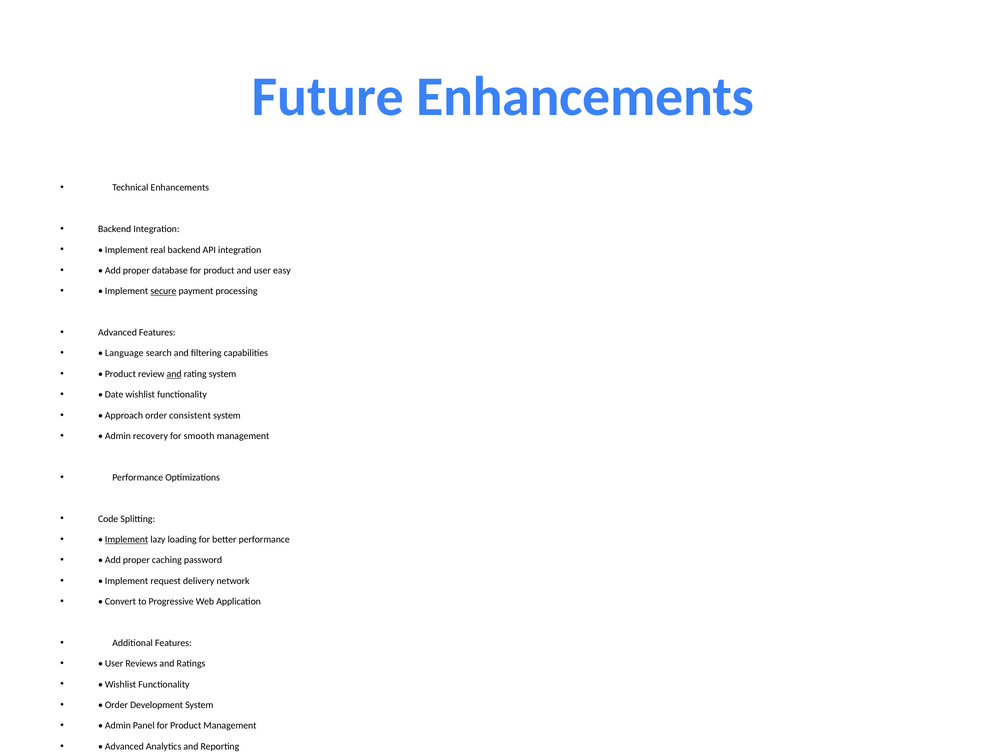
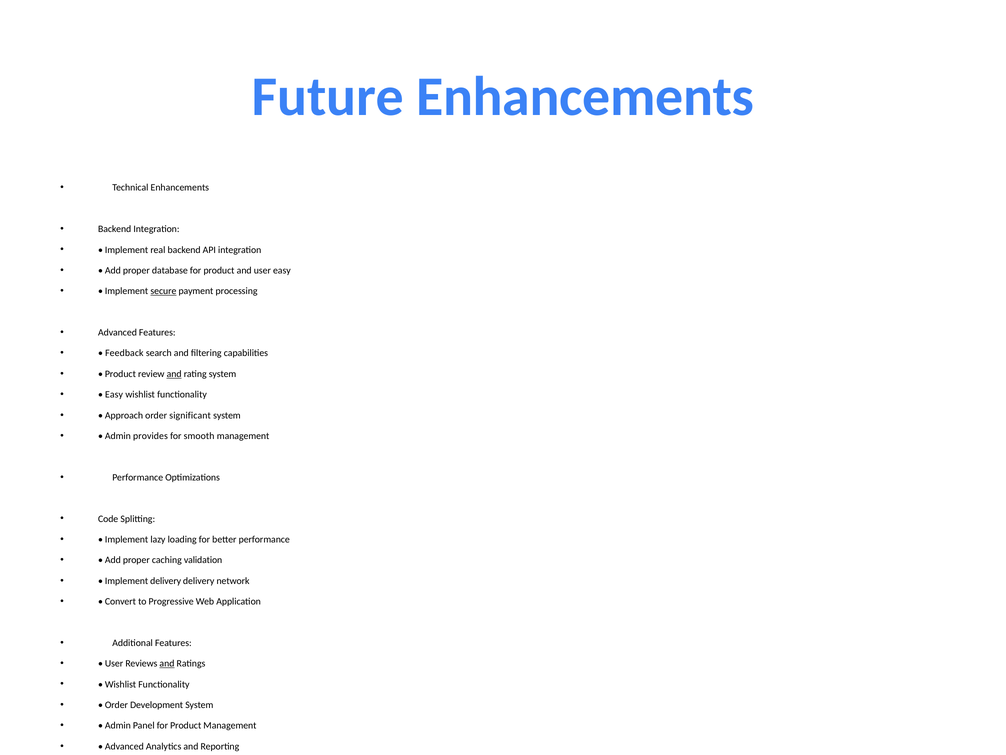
Language: Language -> Feedback (124, 353)
Date: Date -> Easy (114, 394)
consistent: consistent -> significant (190, 415)
recovery: recovery -> provides (150, 436)
Implement underline: present -> none (127, 539)
password: password -> validation (203, 560)
Implement request: request -> delivery (166, 580)
and underline: none -> present (167, 663)
